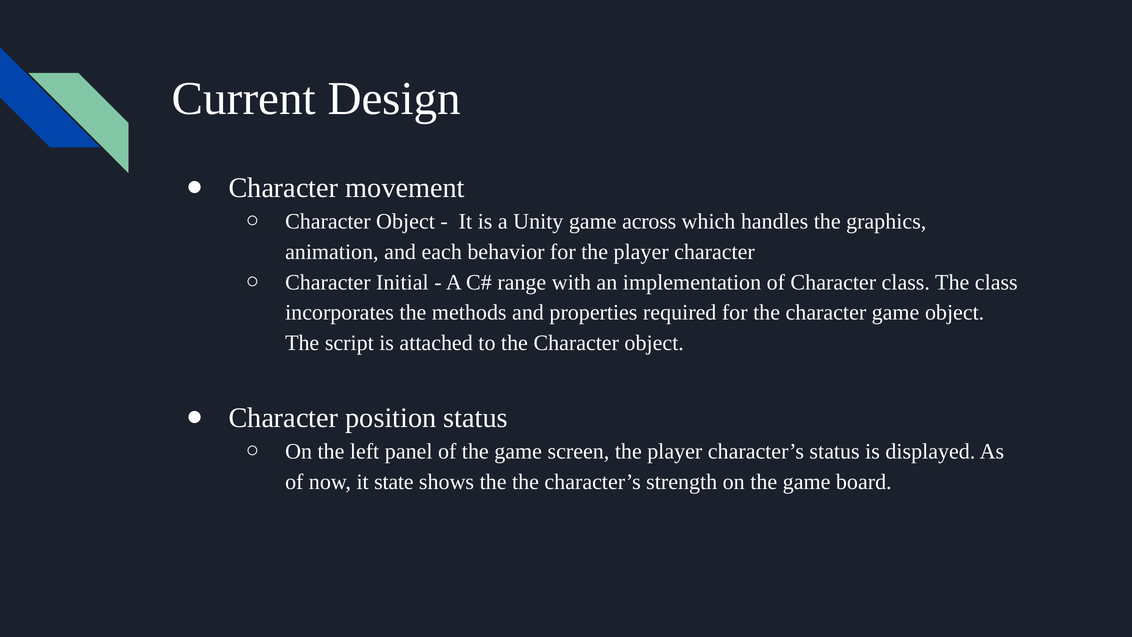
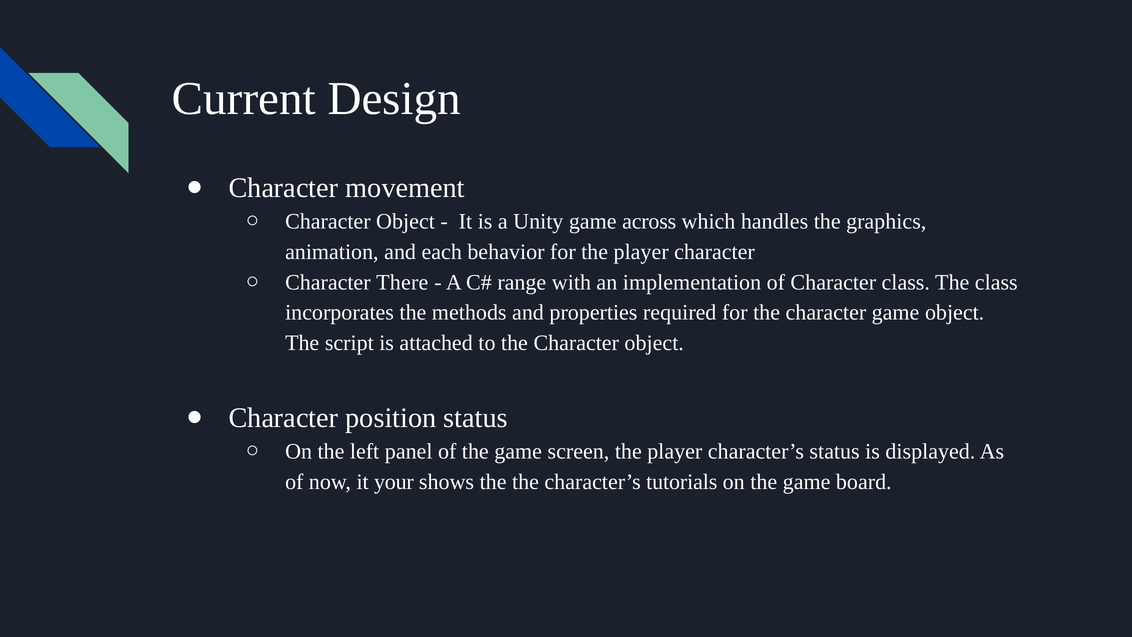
Initial: Initial -> There (402, 282)
state: state -> your (394, 482)
strength: strength -> tutorials (682, 482)
